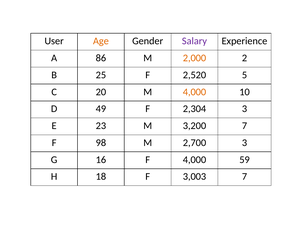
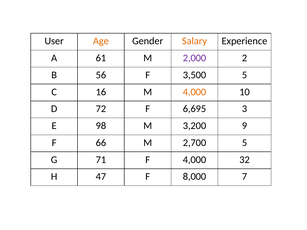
Salary colour: purple -> orange (194, 41)
86: 86 -> 61 (101, 58)
2,000 colour: orange -> purple (194, 58)
25: 25 -> 56 (101, 75)
2,520: 2,520 -> 3,500 (194, 75)
20: 20 -> 16 (101, 92)
49: 49 -> 72 (101, 109)
2,304: 2,304 -> 6,695 (194, 109)
23: 23 -> 98 (101, 126)
3,200 7: 7 -> 9 (245, 126)
98: 98 -> 66 (101, 143)
2,700 3: 3 -> 5 (245, 143)
16: 16 -> 71 (101, 160)
59: 59 -> 32 (245, 160)
18: 18 -> 47 (101, 177)
3,003: 3,003 -> 8,000 (194, 177)
